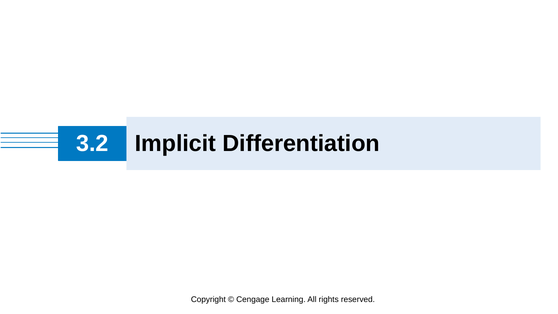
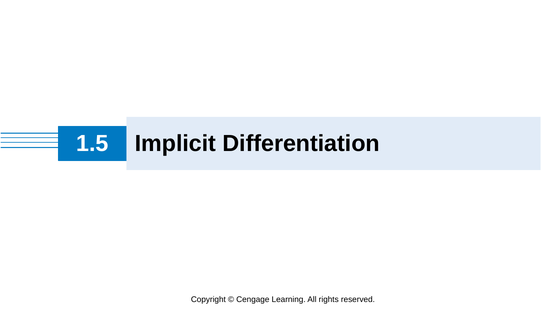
3.2: 3.2 -> 1.5 (92, 143)
